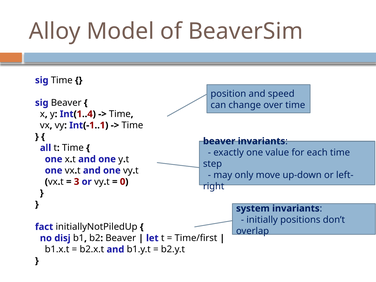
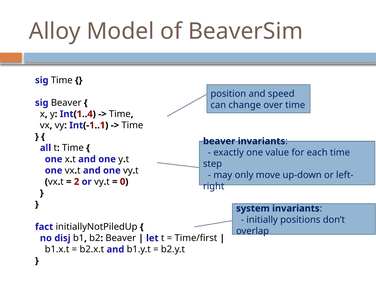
3: 3 -> 2 (77, 182)
